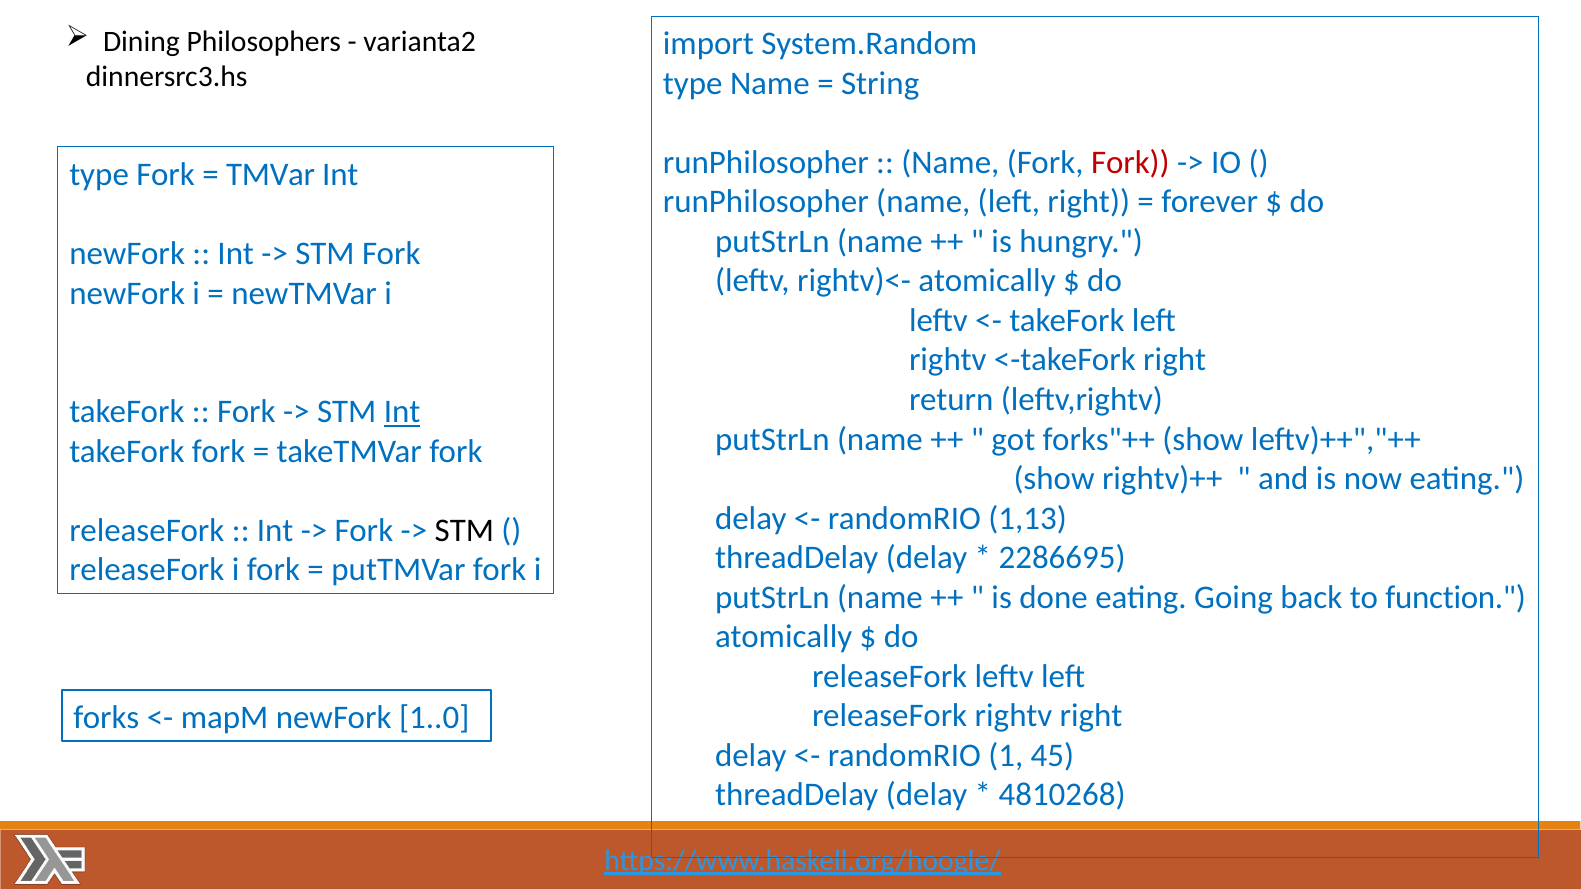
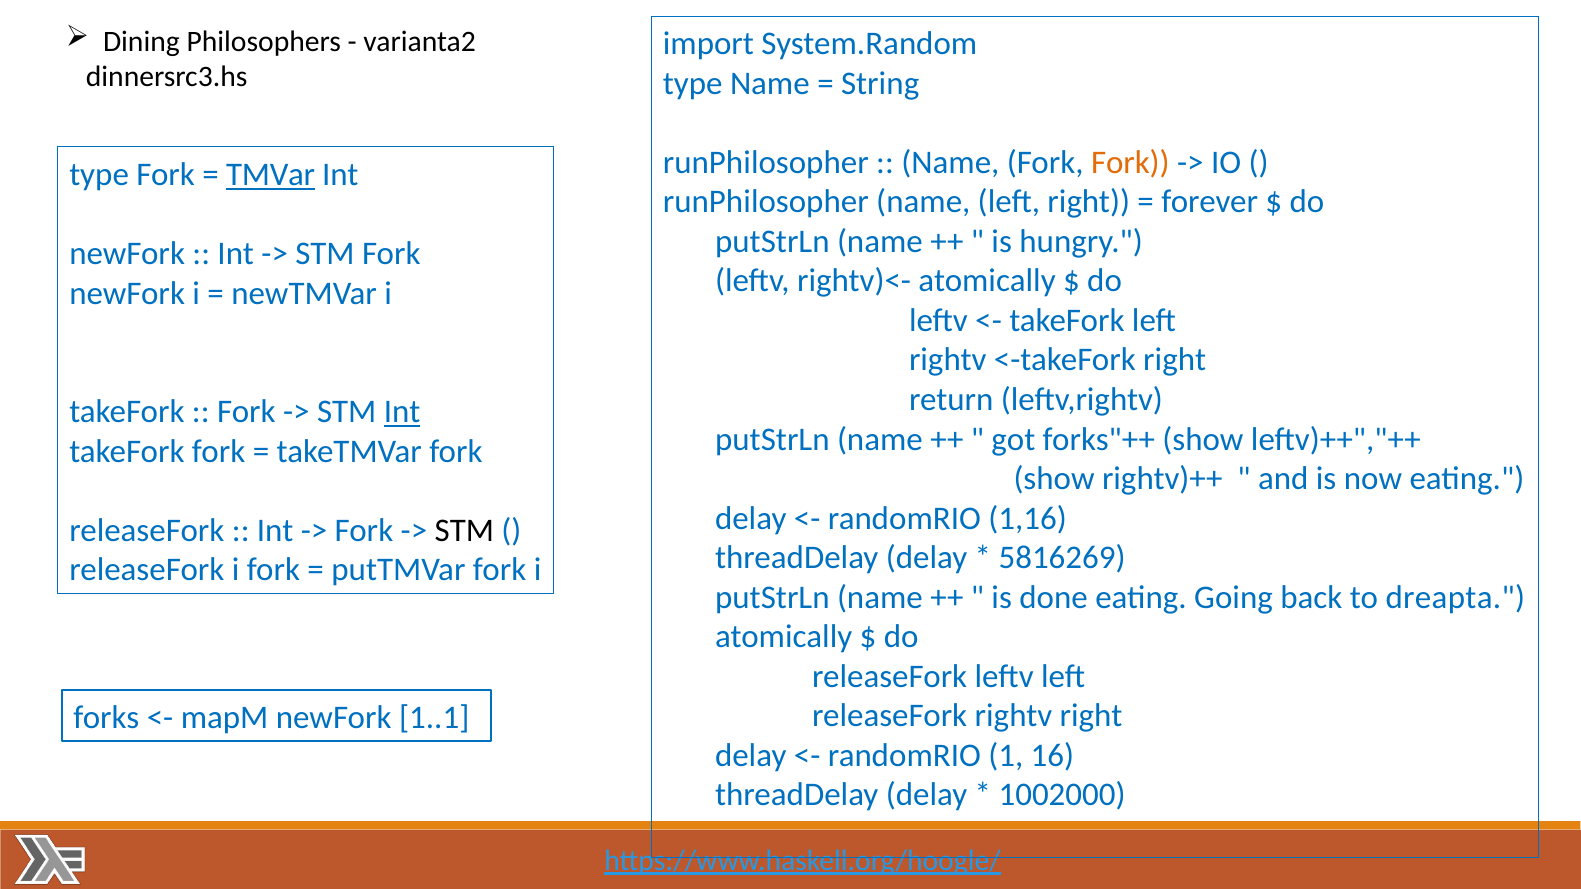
Fork colour: red -> orange (1130, 163)
TMVar underline: none -> present (271, 175)
1,13: 1,13 -> 1,16 (1028, 518)
2286695: 2286695 -> 5816269 (1062, 558)
function: function -> dreapta (1455, 597)
1..0: 1..0 -> 1..1 (434, 718)
45: 45 -> 16 (1052, 756)
4810268: 4810268 -> 1002000 (1062, 795)
